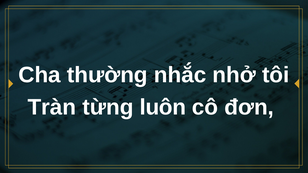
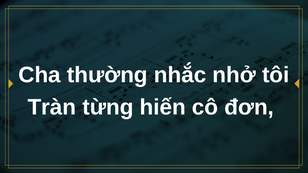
luôn: luôn -> hiến (163, 107)
